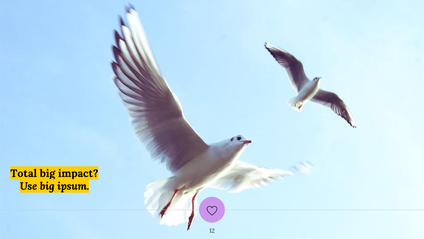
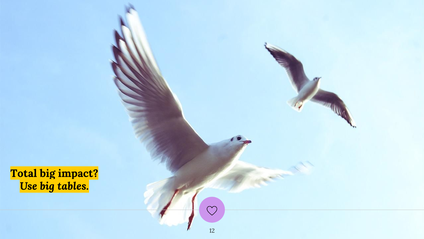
ipsum: ipsum -> tables (73, 186)
